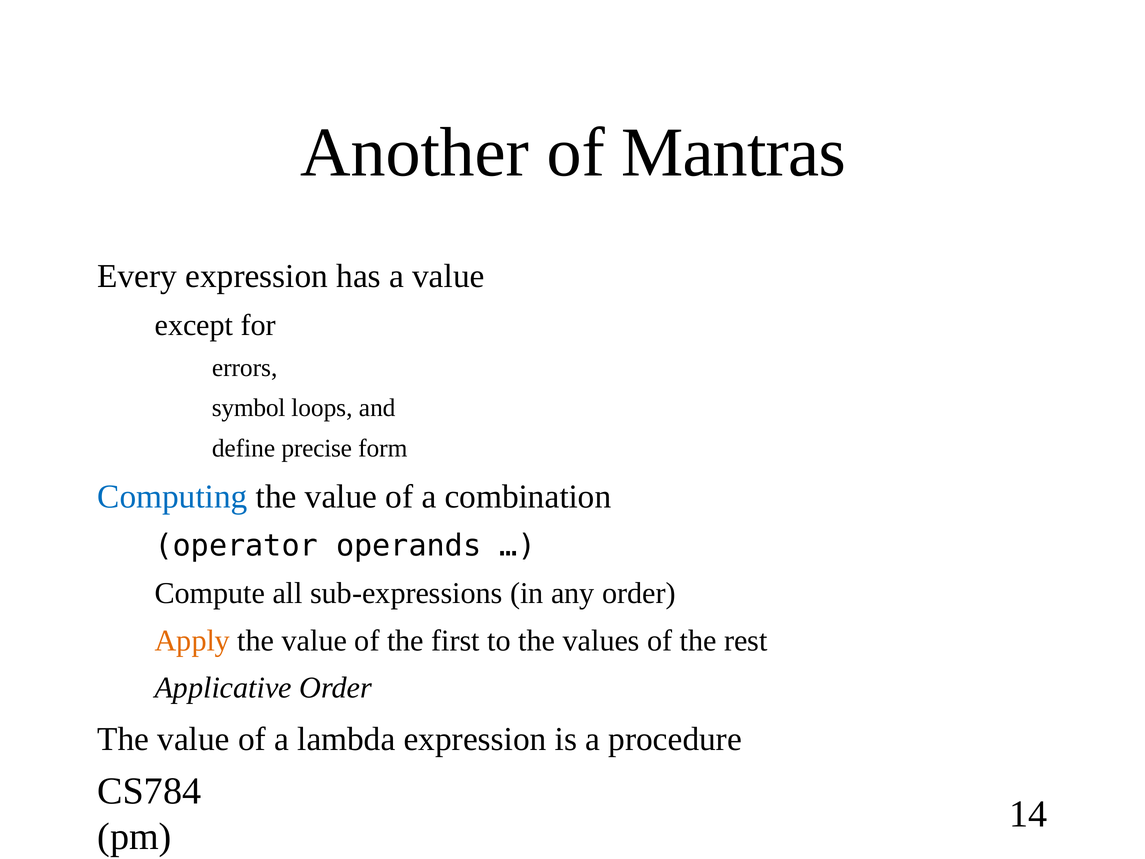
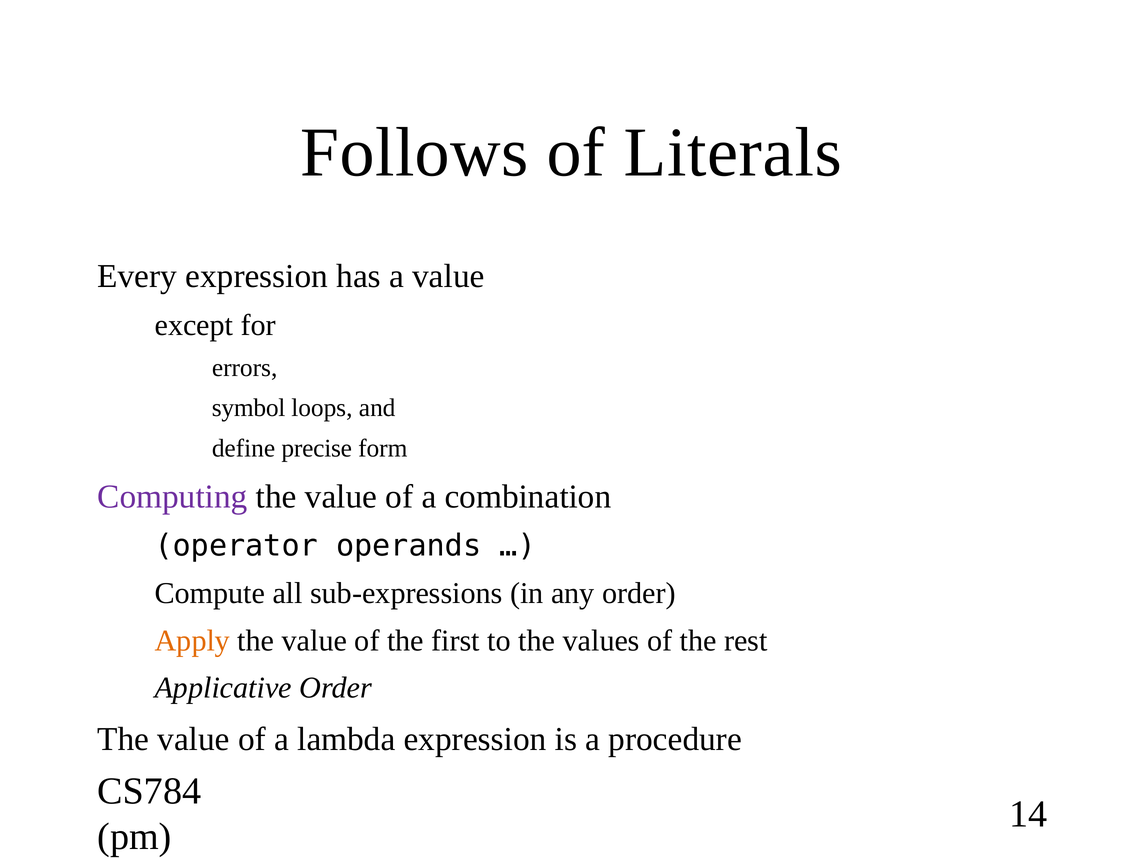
Another: Another -> Follows (414, 153)
Mantras: Mantras -> Literals (733, 153)
Computing colour: blue -> purple (172, 497)
